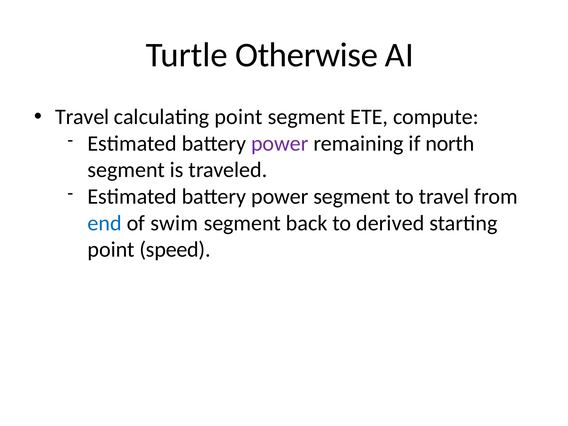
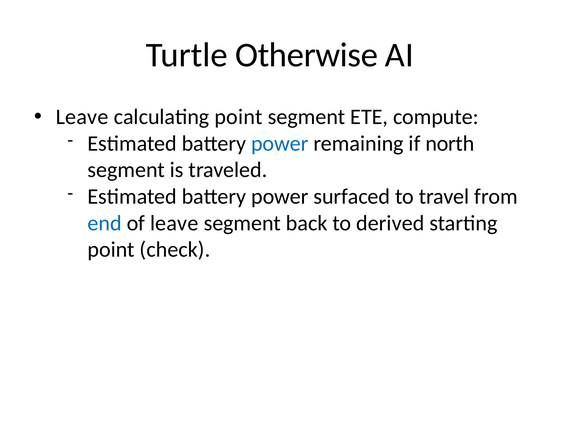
Travel: Travel -> Leave (82, 117)
power colour: purple -> blue (280, 143)
power segment: segment -> surfaced (352, 197)
of swim: swim -> leave (174, 223)
speed: speed -> check (175, 250)
